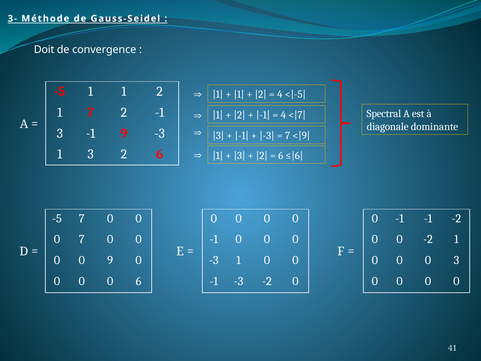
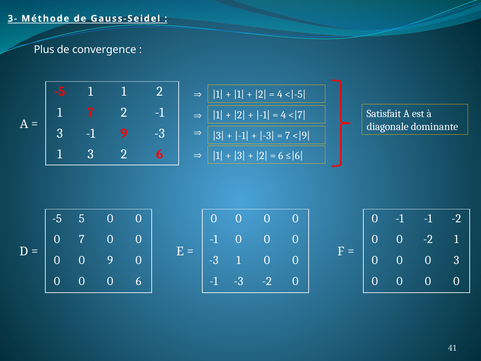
Doit: Doit -> Plus (44, 50)
Spectral: Spectral -> Satisfait (384, 114)
-5 7: 7 -> 5 (82, 218)
